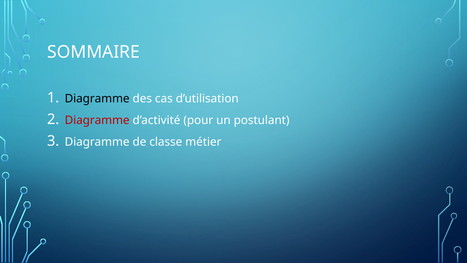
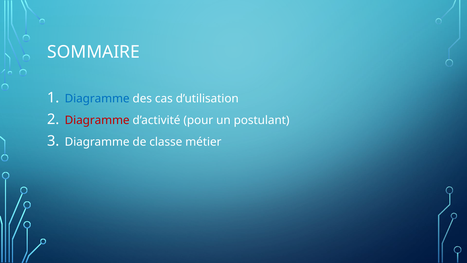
Diagramme colour: black -> blue (97, 99)
